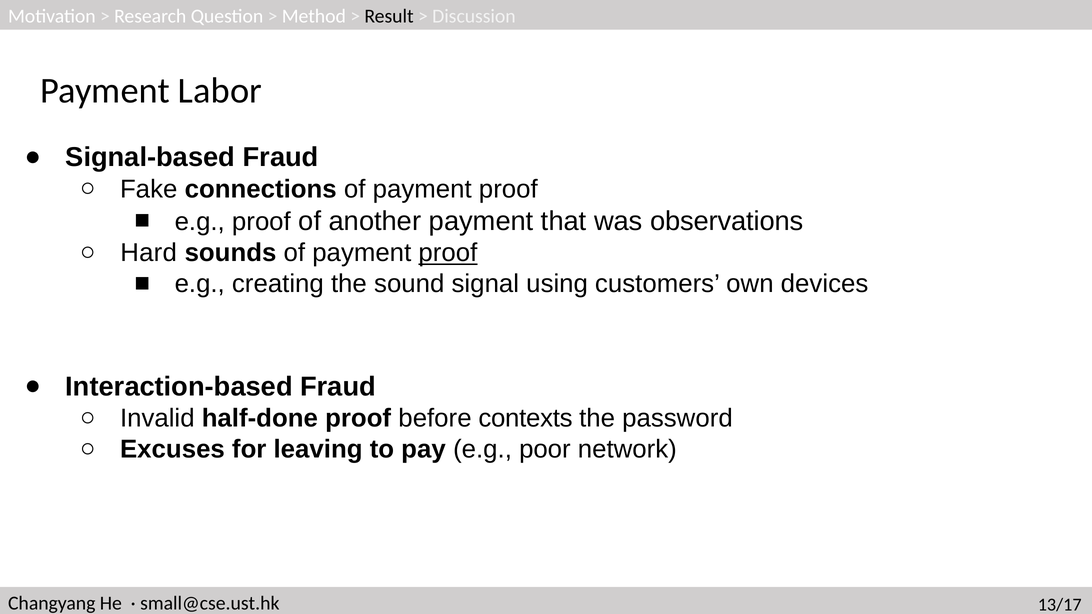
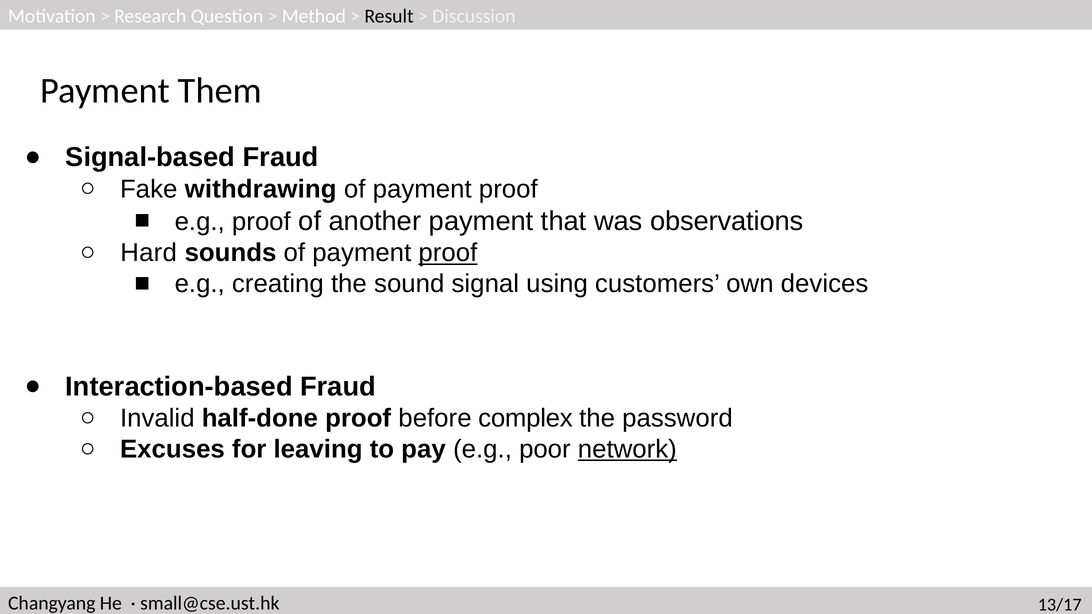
Labor: Labor -> Them (220, 91)
connections: connections -> withdrawing (261, 189)
contexts: contexts -> complex (525, 419)
network underline: none -> present (627, 450)
